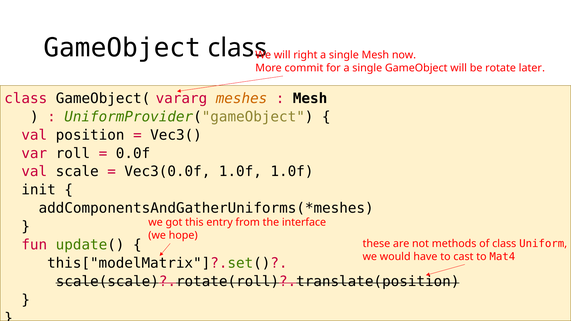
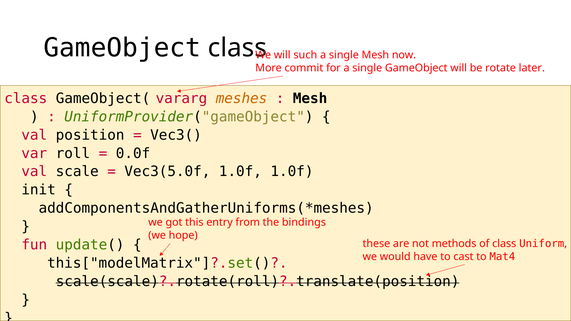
right: right -> such (305, 55)
Vec3(0.0f: Vec3(0.0f -> Vec3(5.0f (167, 172)
interface: interface -> bindings (304, 222)
